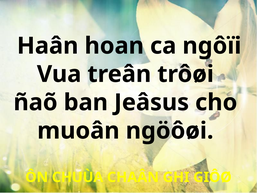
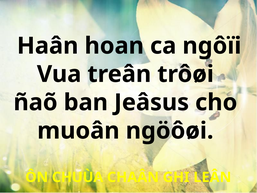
GIÔØ: GIÔØ -> LEÂN (212, 177)
